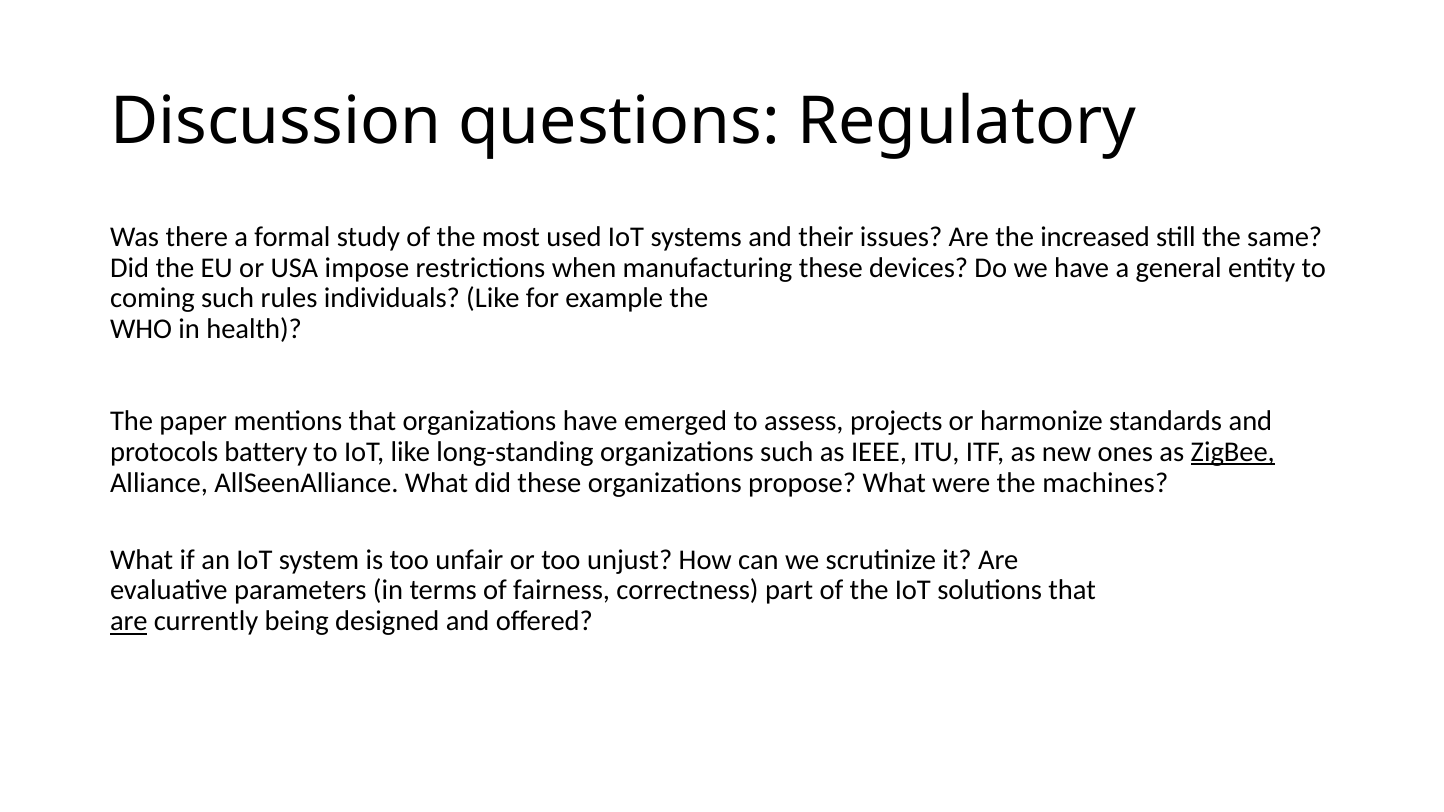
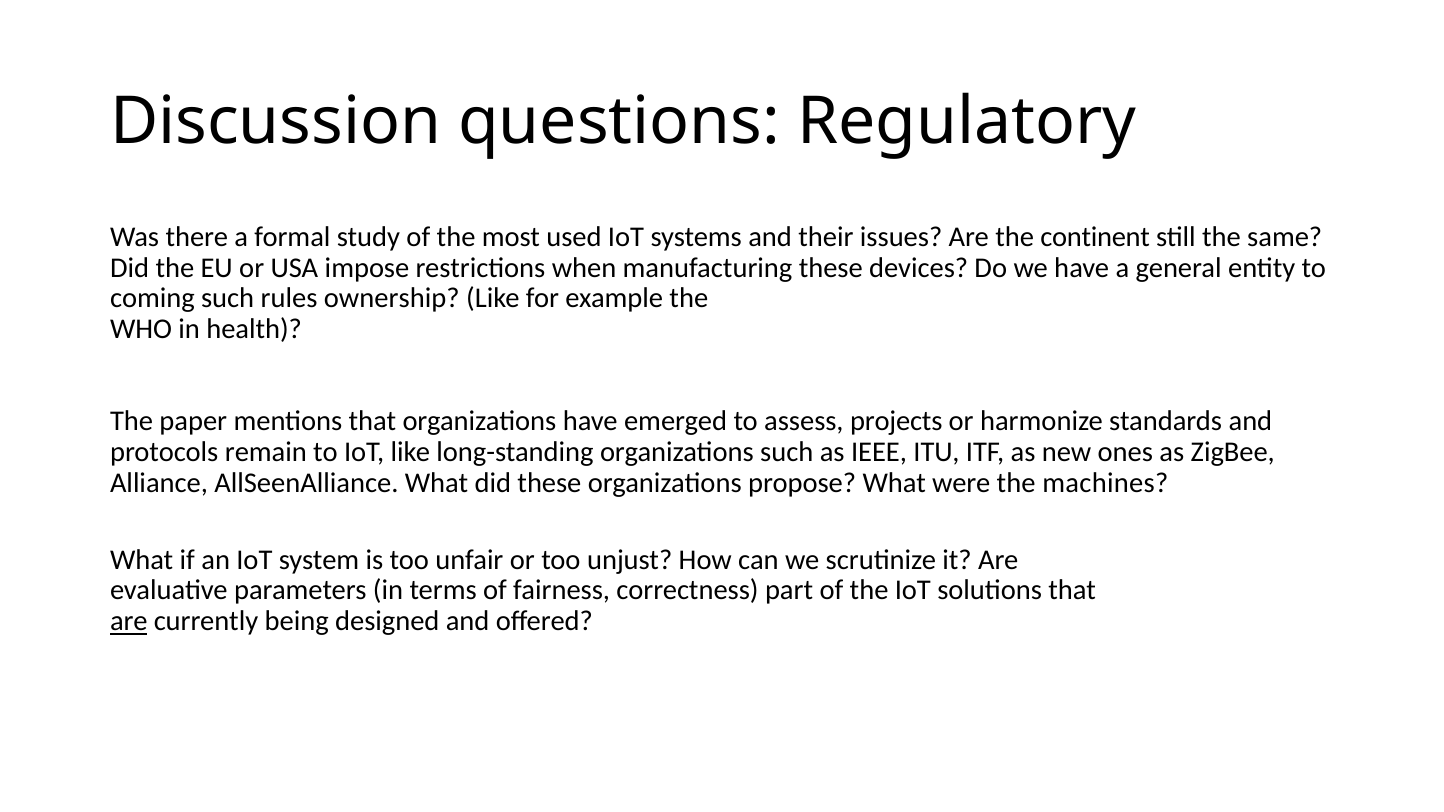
increased: increased -> continent (1095, 237)
individuals: individuals -> ownership (392, 299)
battery: battery -> remain (266, 452)
ZigBee underline: present -> none (1233, 452)
